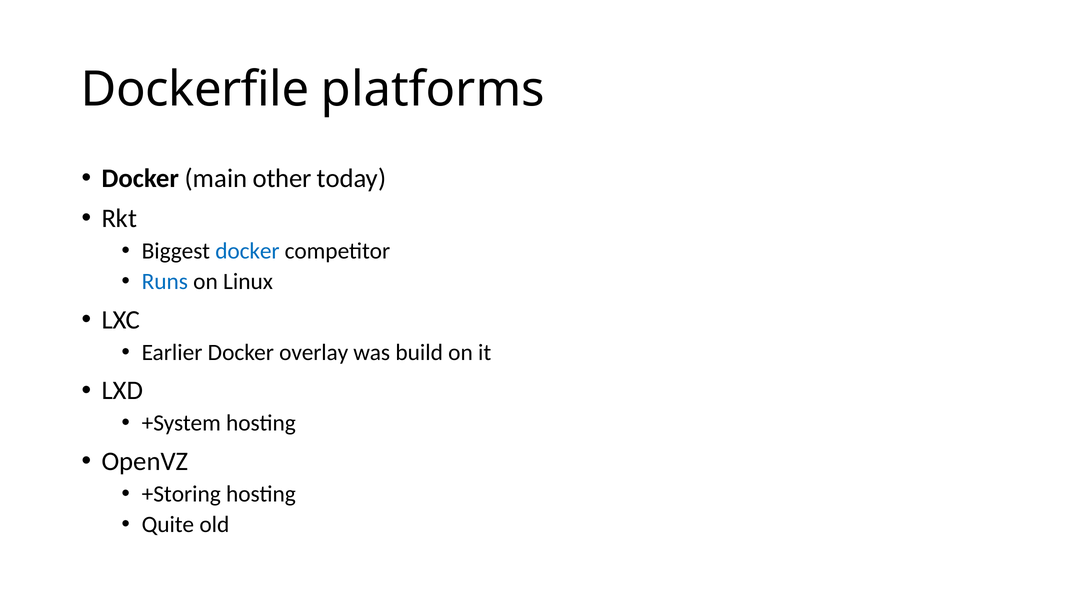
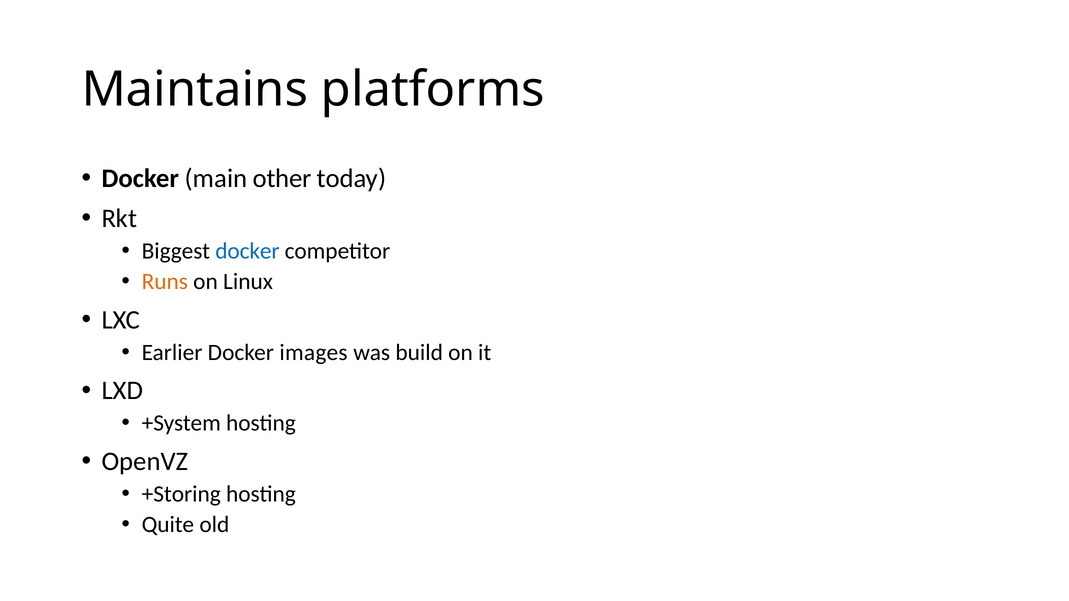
Dockerfile: Dockerfile -> Maintains (195, 90)
Runs colour: blue -> orange (165, 282)
overlay: overlay -> images (314, 353)
